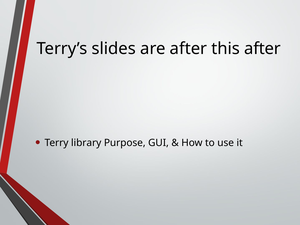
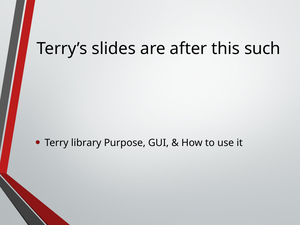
this after: after -> such (262, 49)
